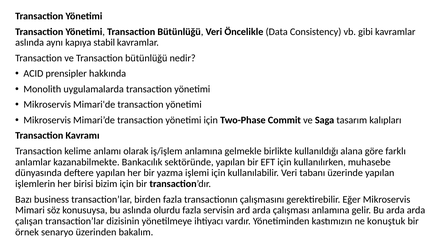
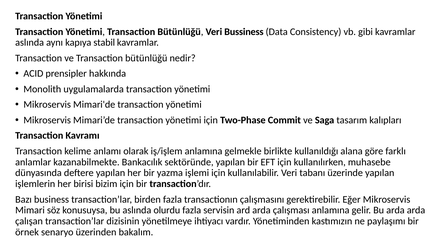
Öncelikle: Öncelikle -> Bussiness (244, 32)
konuştuk: konuştuk -> paylaşımı (386, 221)
